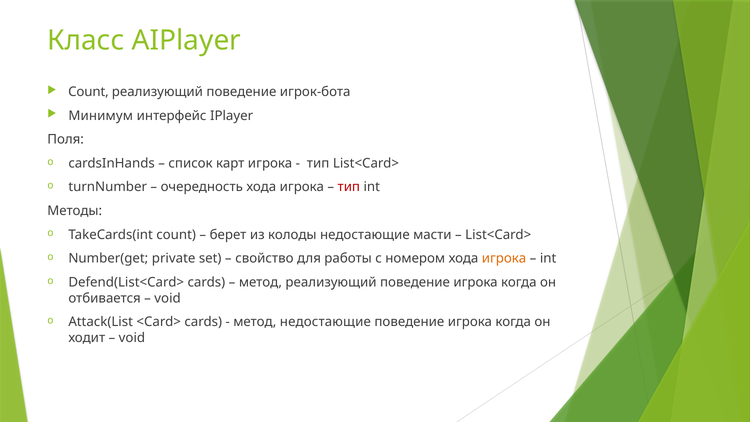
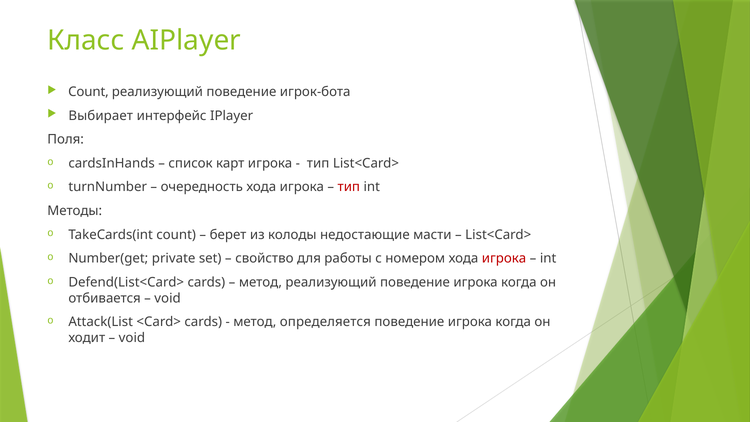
Минимум: Минимум -> Выбирает (101, 116)
игрока colour: orange -> red (504, 258)
метод недостающие: недостающие -> определяется (325, 322)
